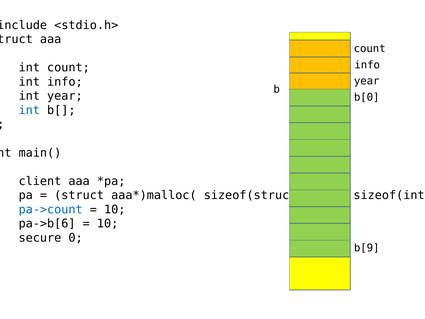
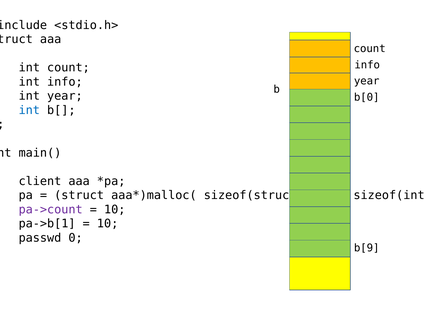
pa->count colour: blue -> purple (51, 209)
pa->b[6: pa->b[6 -> pa->b[1 (47, 224)
secure: secure -> passwd (40, 238)
